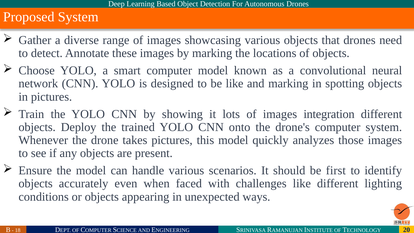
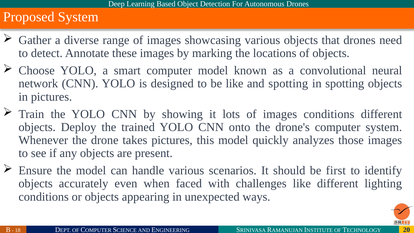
and marking: marking -> spotting (288, 84)
images integration: integration -> conditions (329, 114)
